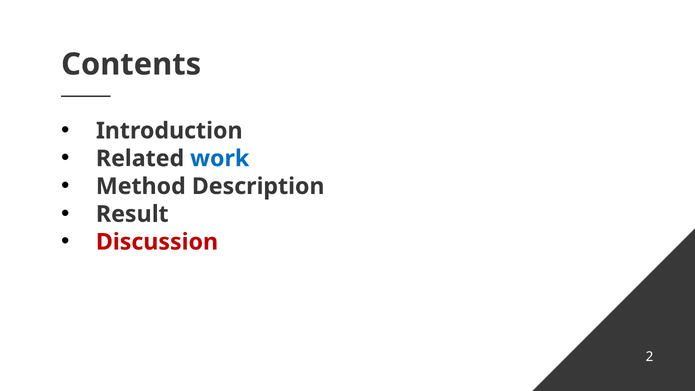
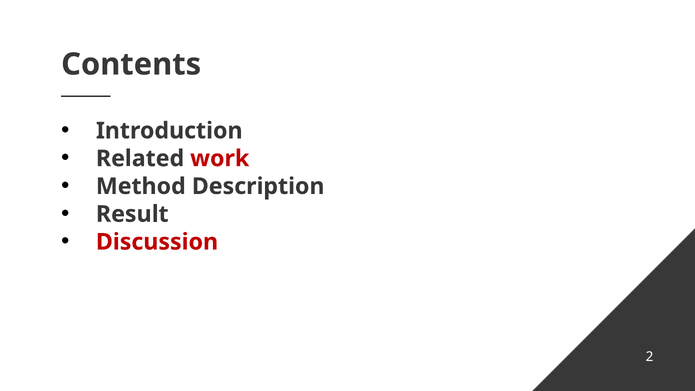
work colour: blue -> red (220, 159)
